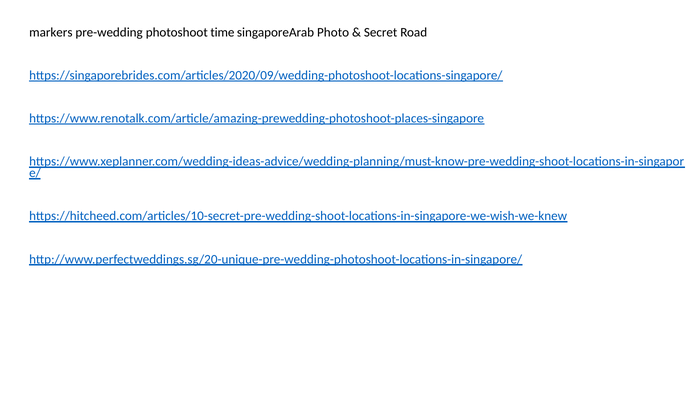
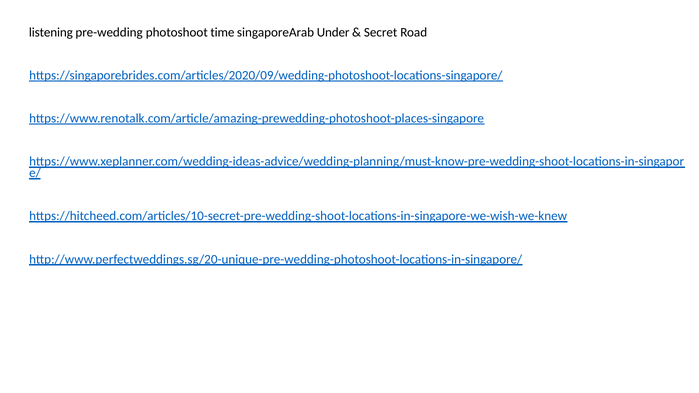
markers: markers -> listening (51, 32)
Photo: Photo -> Under (333, 32)
